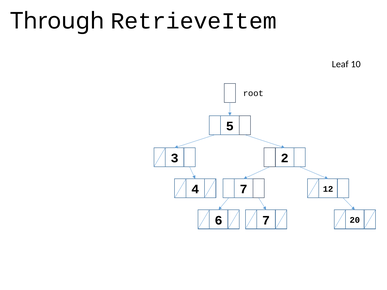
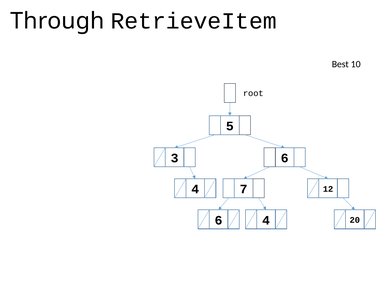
Leaf: Leaf -> Best (340, 64)
3 2: 2 -> 6 (285, 158)
6 7: 7 -> 4 (266, 220)
